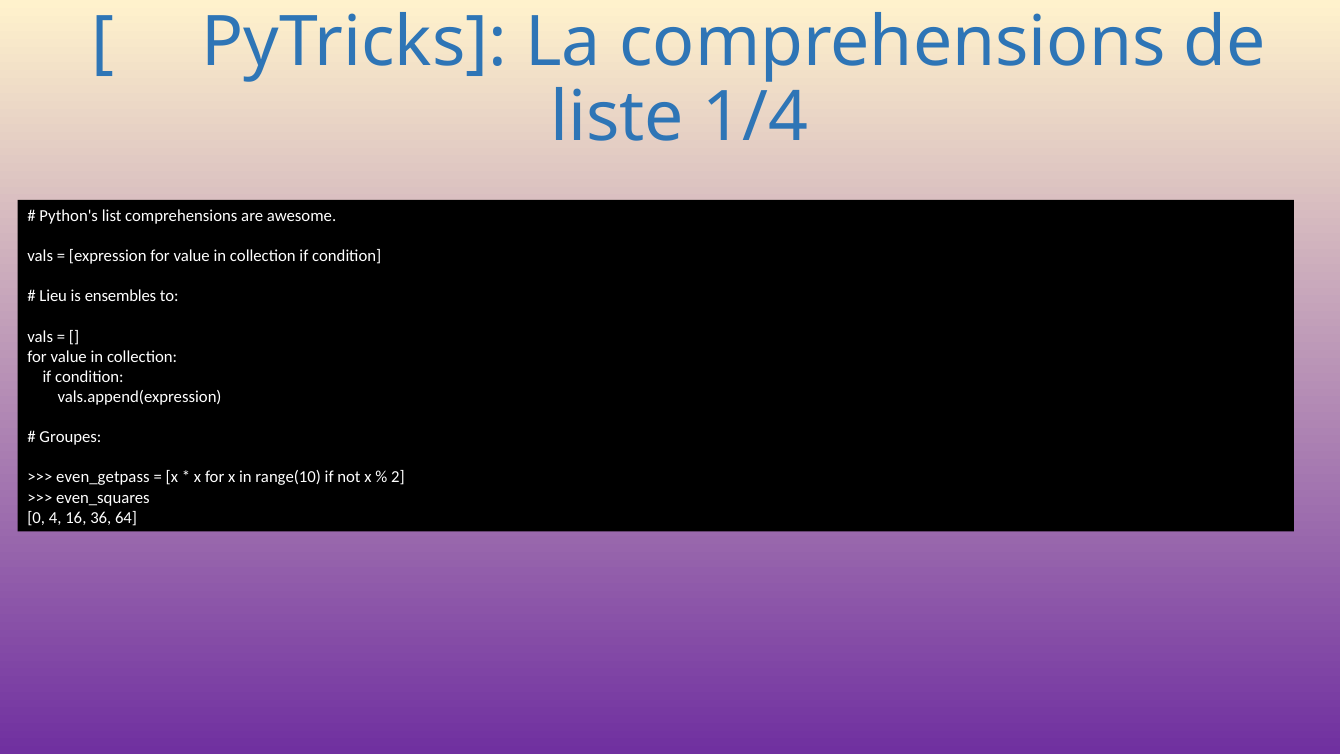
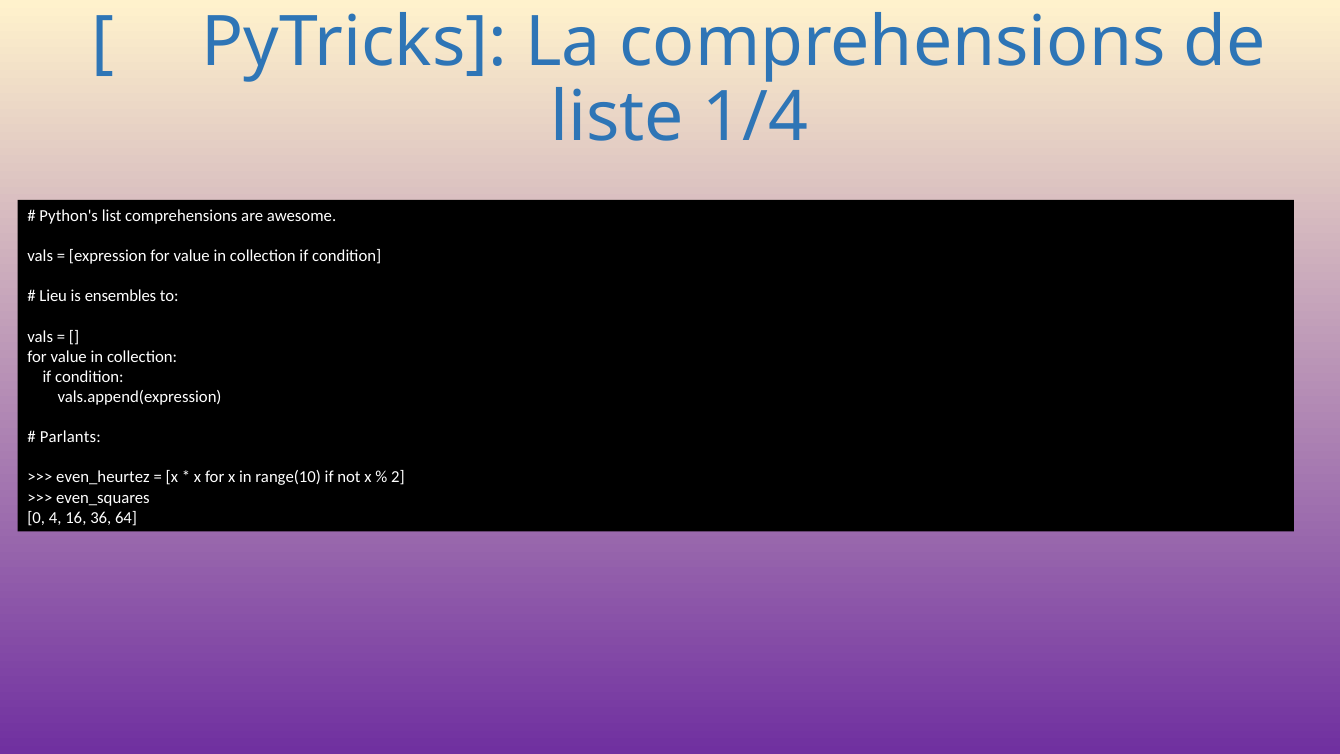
Groupes: Groupes -> Parlants (70, 437)
even_getpass: even_getpass -> even_heurtez (103, 477)
